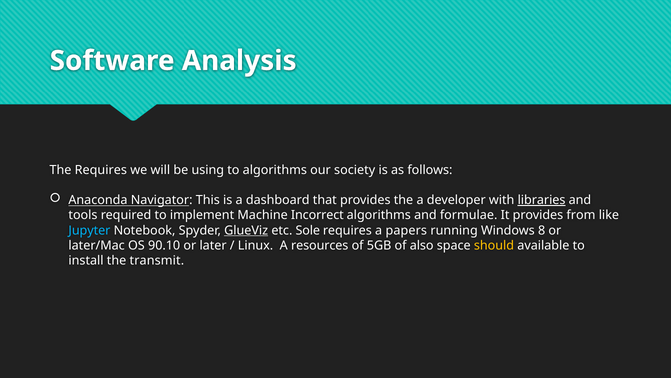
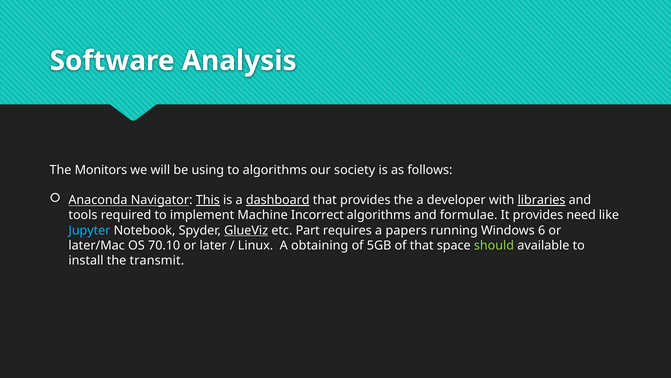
The Requires: Requires -> Monitors (101, 170)
This underline: none -> present (208, 200)
dashboard underline: none -> present (278, 200)
from: from -> need (581, 215)
Sole: Sole -> Part (308, 230)
8: 8 -> 6 (542, 230)
90.10: 90.10 -> 70.10 (164, 245)
resources: resources -> obtaining (320, 245)
of also: also -> that (422, 245)
should colour: yellow -> light green (494, 245)
